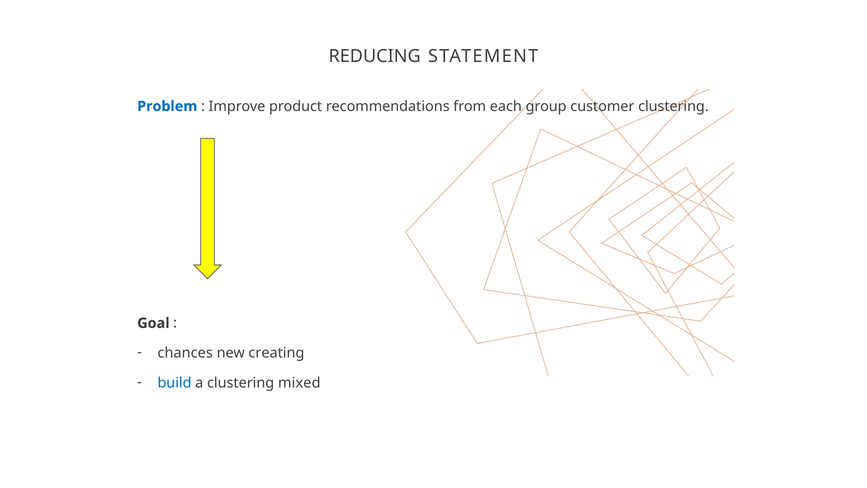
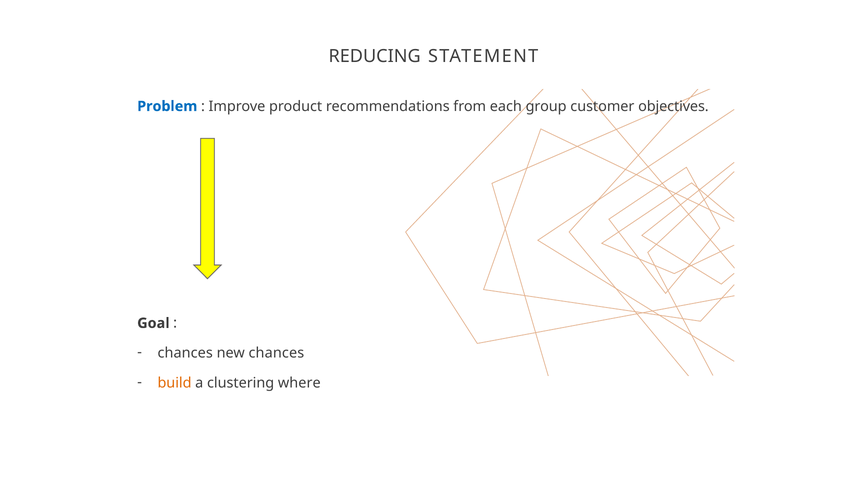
customer clustering: clustering -> objectives (673, 106)
new creating: creating -> chances (276, 353)
build colour: blue -> orange (175, 383)
mixed: mixed -> where (299, 383)
